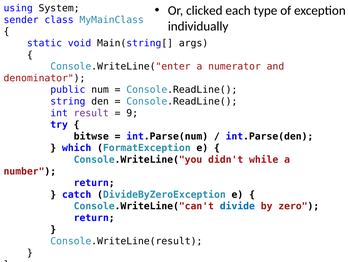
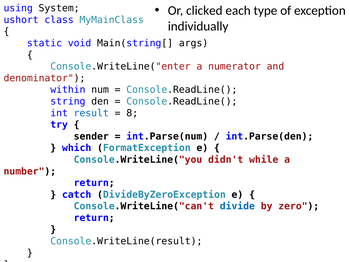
sender: sender -> ushort (21, 20)
public: public -> within (68, 90)
result colour: purple -> blue (91, 113)
9: 9 -> 8 (132, 113)
bitwse: bitwse -> sender (91, 136)
